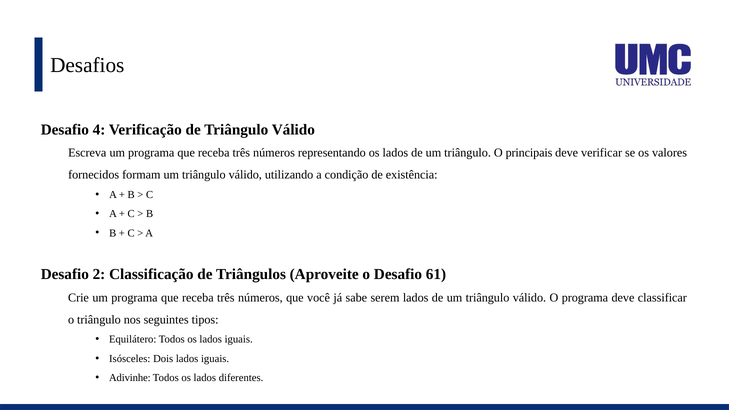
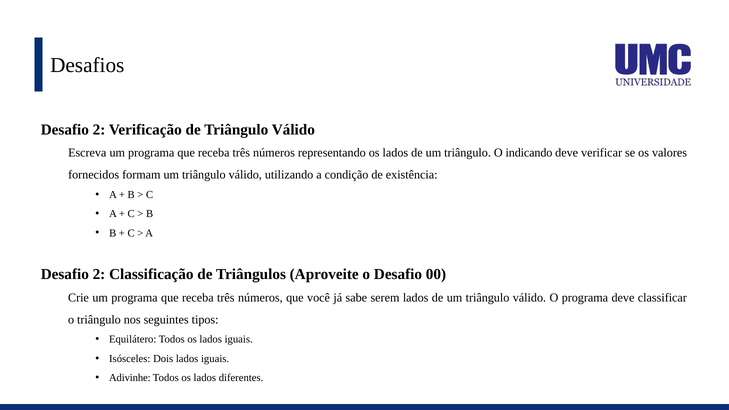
4: 4 -> 2 (99, 130)
principais: principais -> indicando (529, 153)
61: 61 -> 00 (436, 274)
